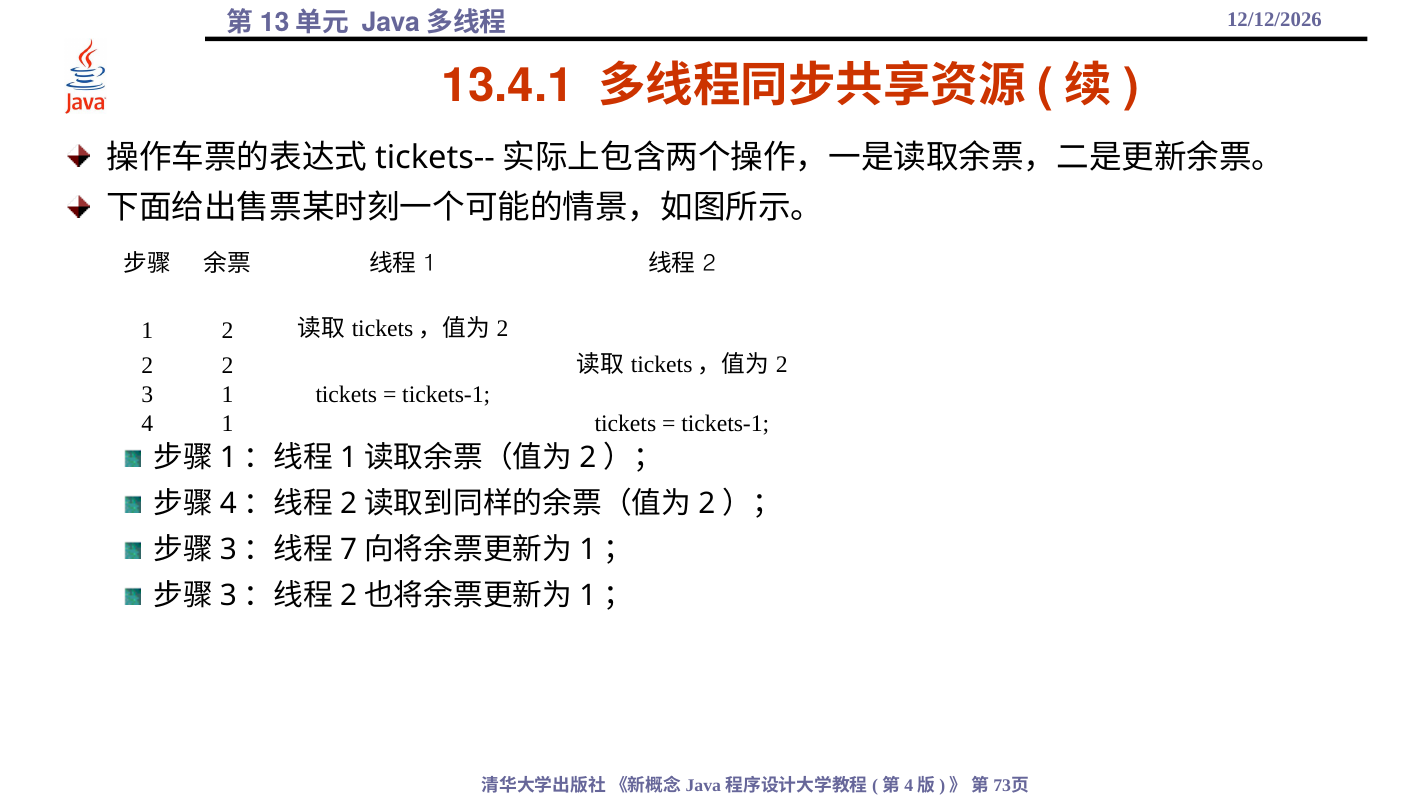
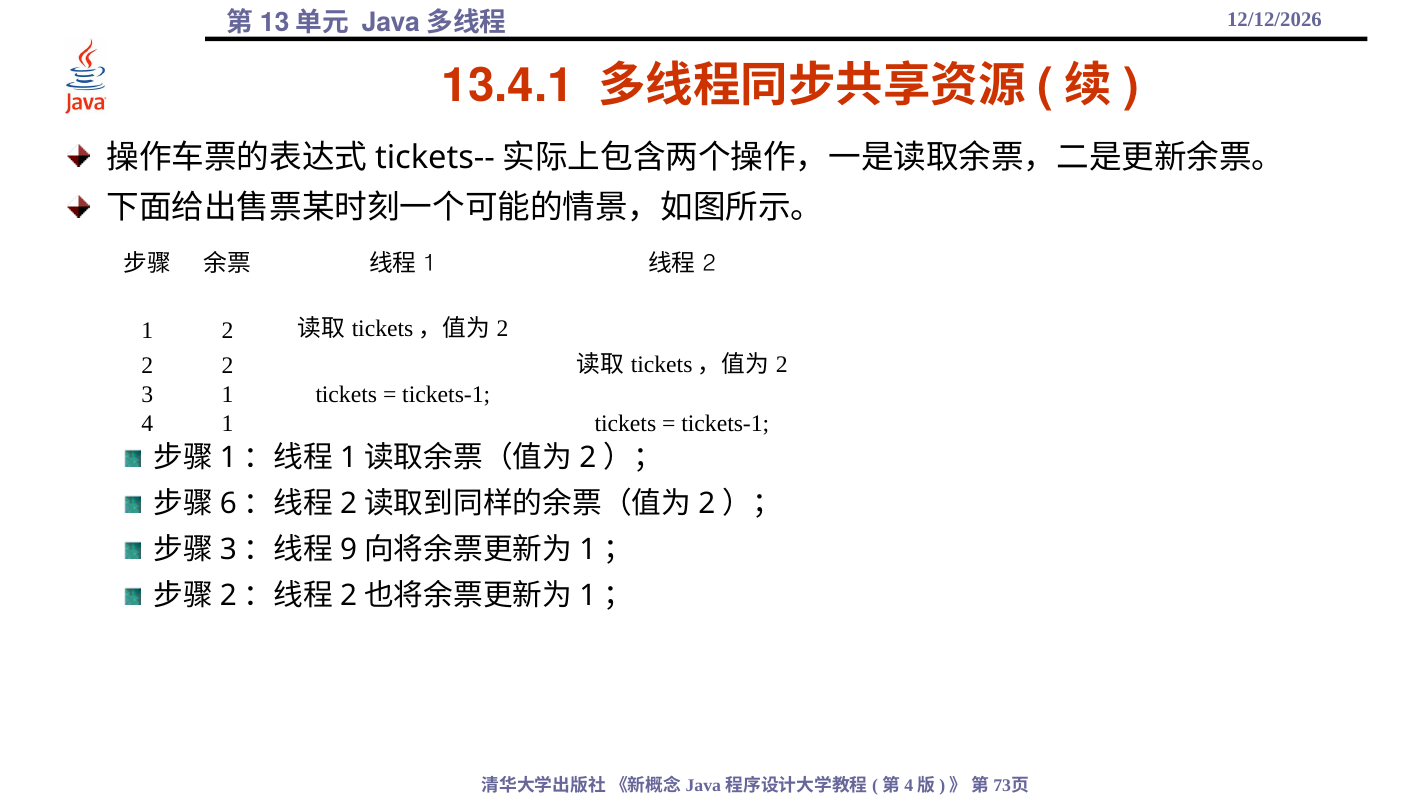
4: 4 -> 6 (228, 504)
7: 7 -> 9 (349, 550)
3: 3 -> 2 (228, 596)
